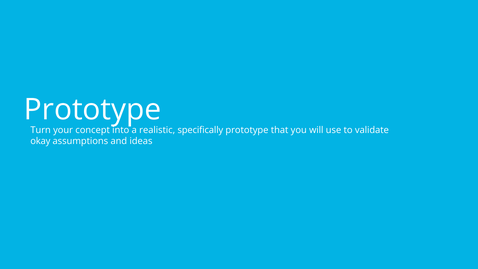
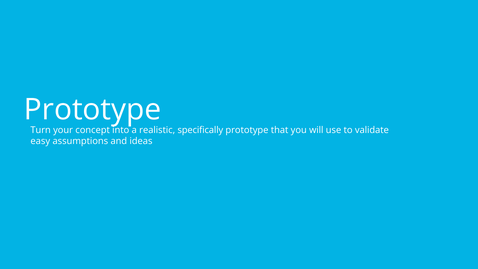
okay: okay -> easy (40, 141)
